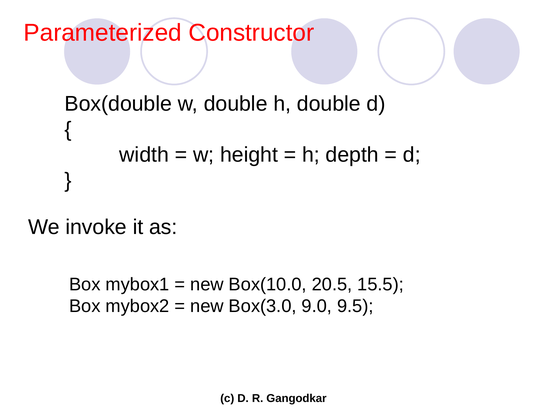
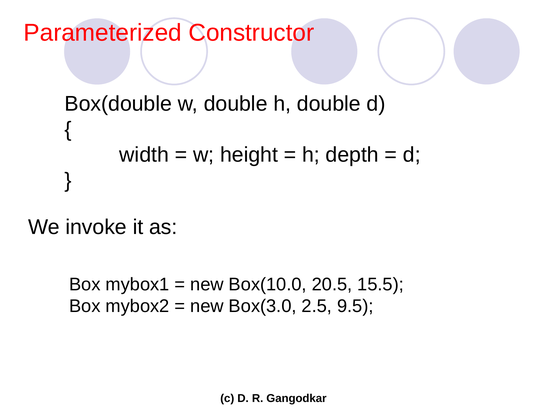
9.0: 9.0 -> 2.5 (317, 306)
